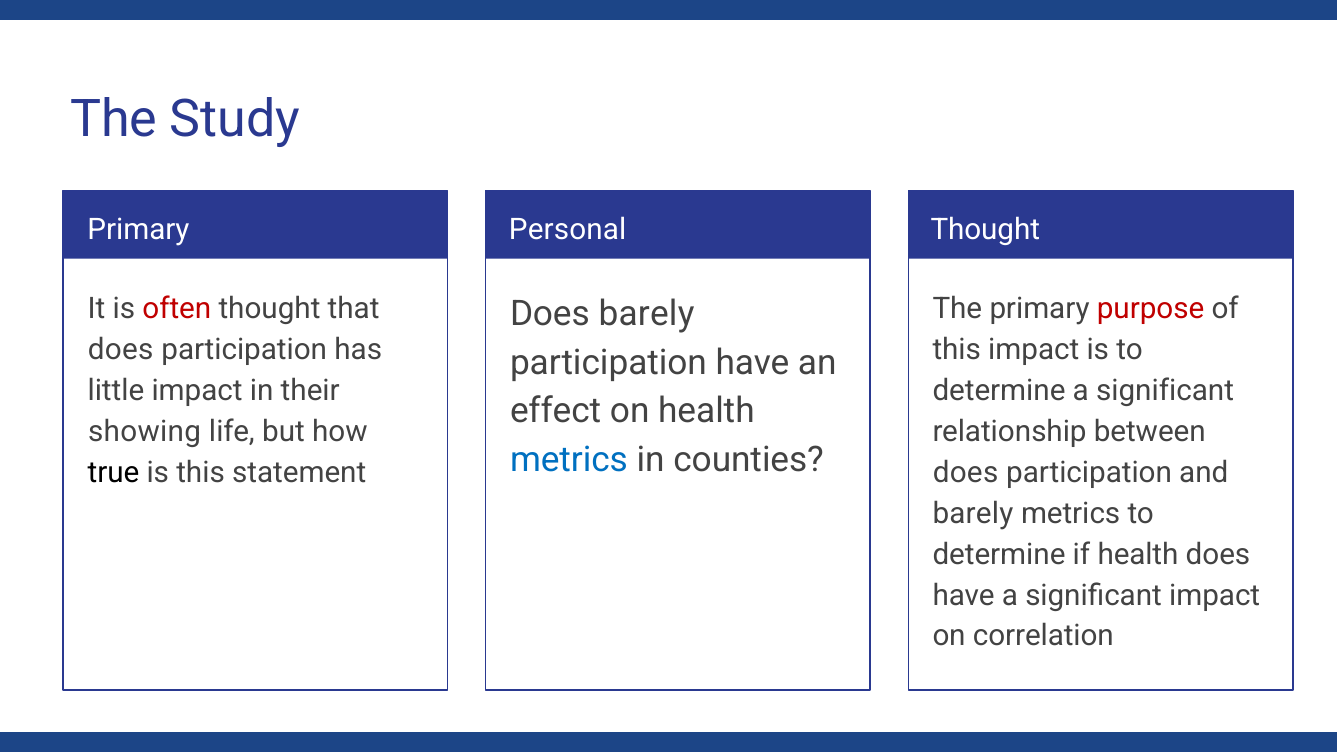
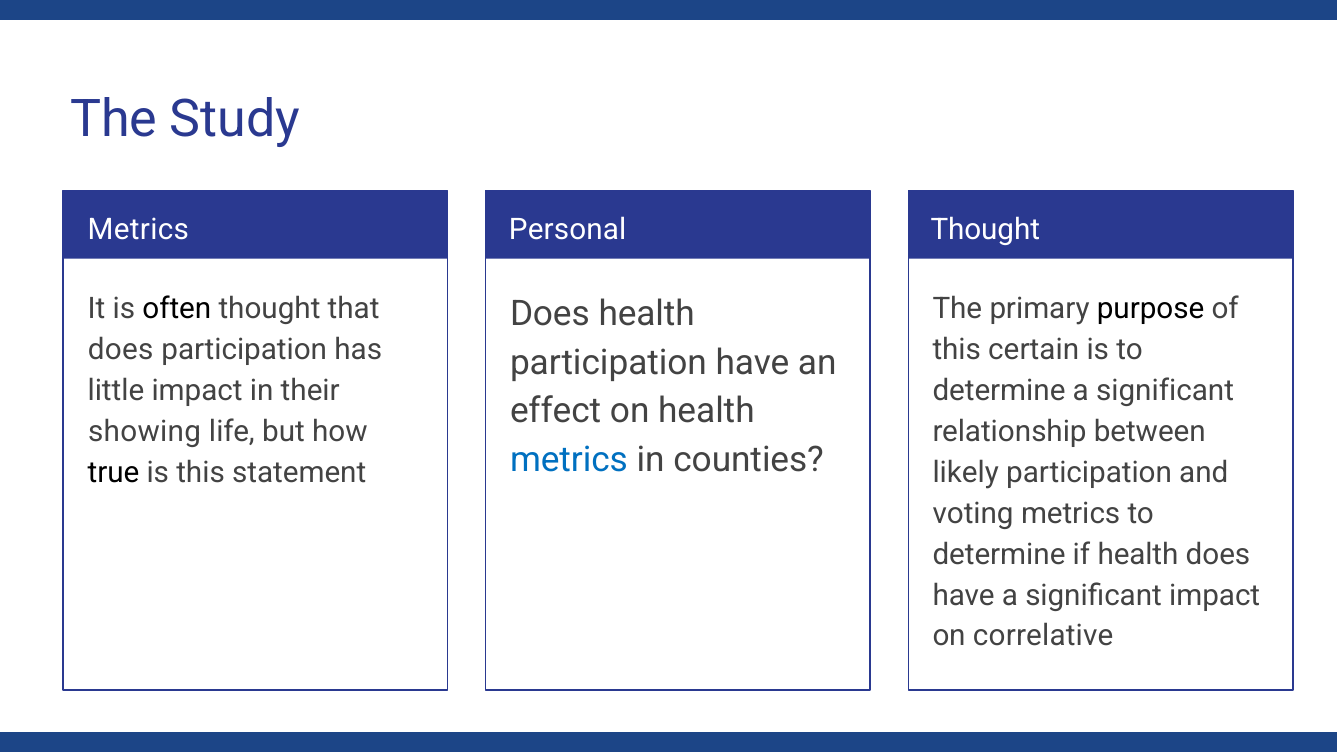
Primary: Primary -> Metrics (138, 229)
often colour: red -> black (177, 309)
purpose colour: red -> black (1151, 309)
Does barely: barely -> health (647, 314)
this impact: impact -> certain (1034, 350)
does: does -> likely (966, 473)
barely: barely -> voting (973, 514)
correlation: correlation -> correlative (1043, 636)
